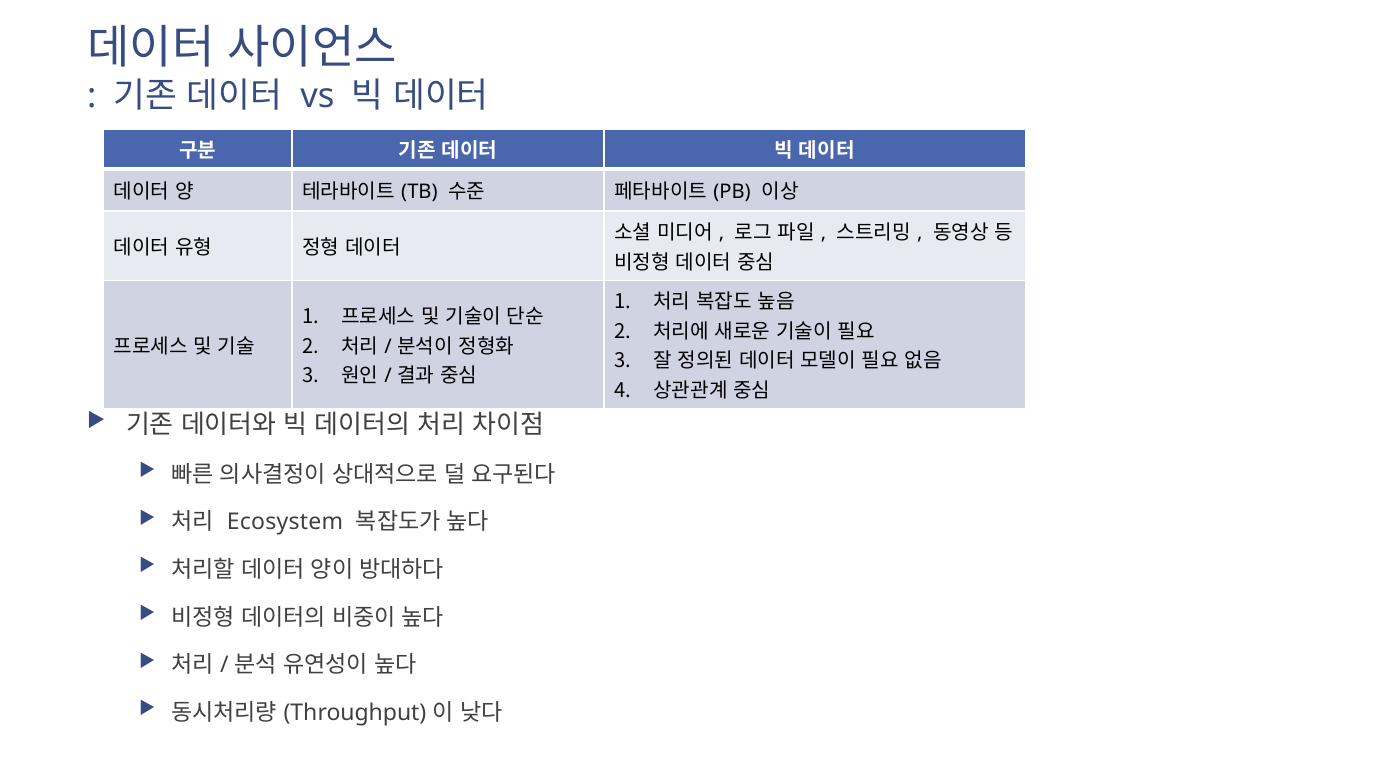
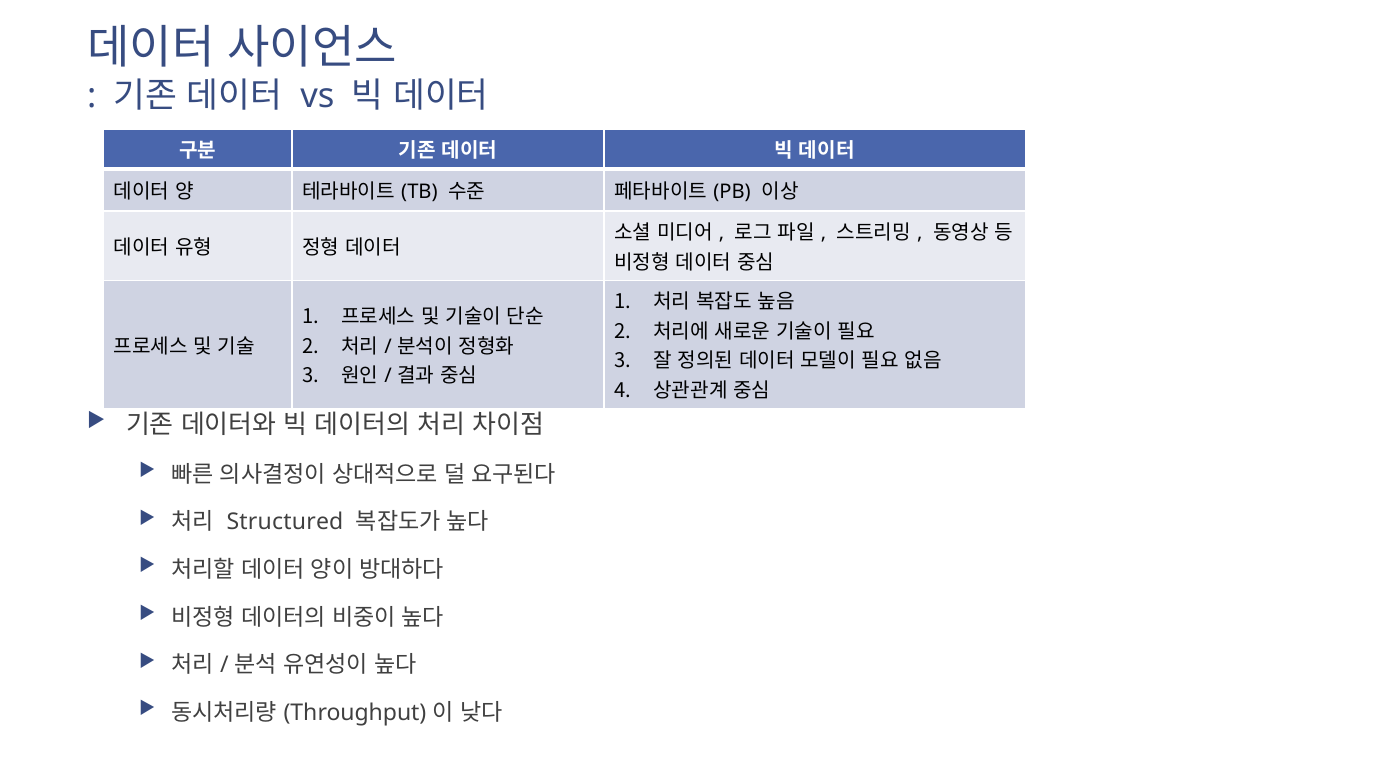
Ecosystem: Ecosystem -> Structured (285, 522)
